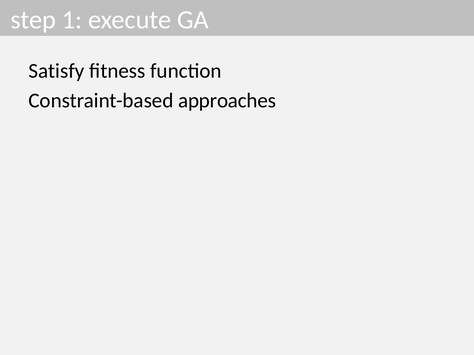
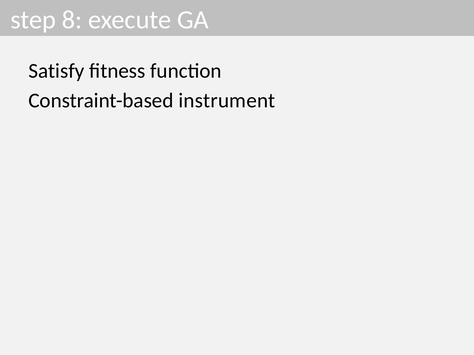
1: 1 -> 8 (72, 20)
approaches: approaches -> instrument (227, 101)
